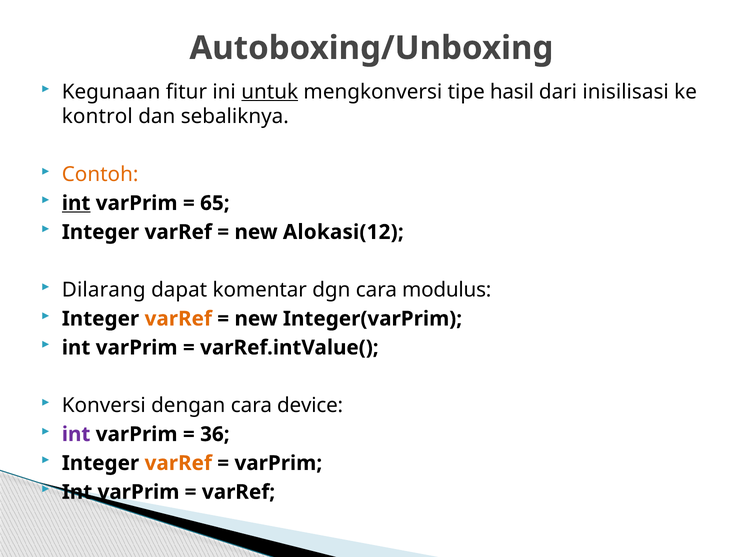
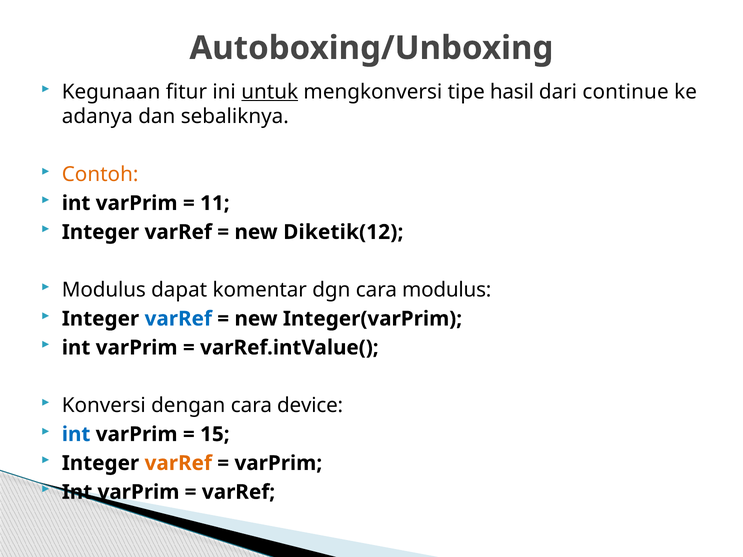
inisilisasi: inisilisasi -> continue (626, 92)
kontrol: kontrol -> adanya (97, 117)
int underline: present -> none (76, 203)
65: 65 -> 11 (215, 203)
Alokasi(12: Alokasi(12 -> Diketik(12 (343, 232)
Dilarang: Dilarang -> Modulus (104, 290)
varRef colour: orange -> blue (178, 319)
int colour: purple -> blue (76, 434)
36: 36 -> 15 (215, 434)
